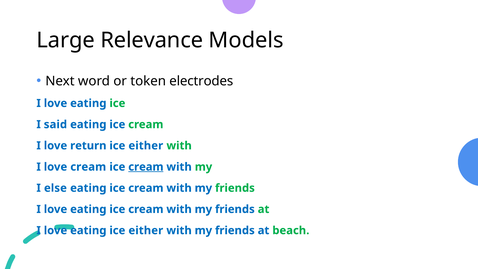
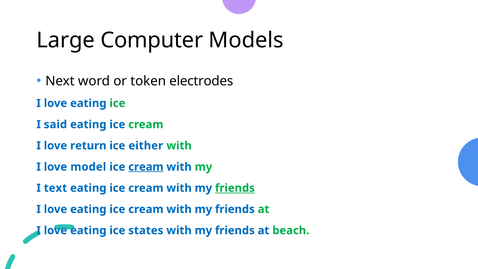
Relevance: Relevance -> Computer (152, 40)
love cream: cream -> model (88, 167)
else: else -> text (55, 188)
friends underline: none -> present (235, 188)
eating ice either: either -> states (146, 230)
